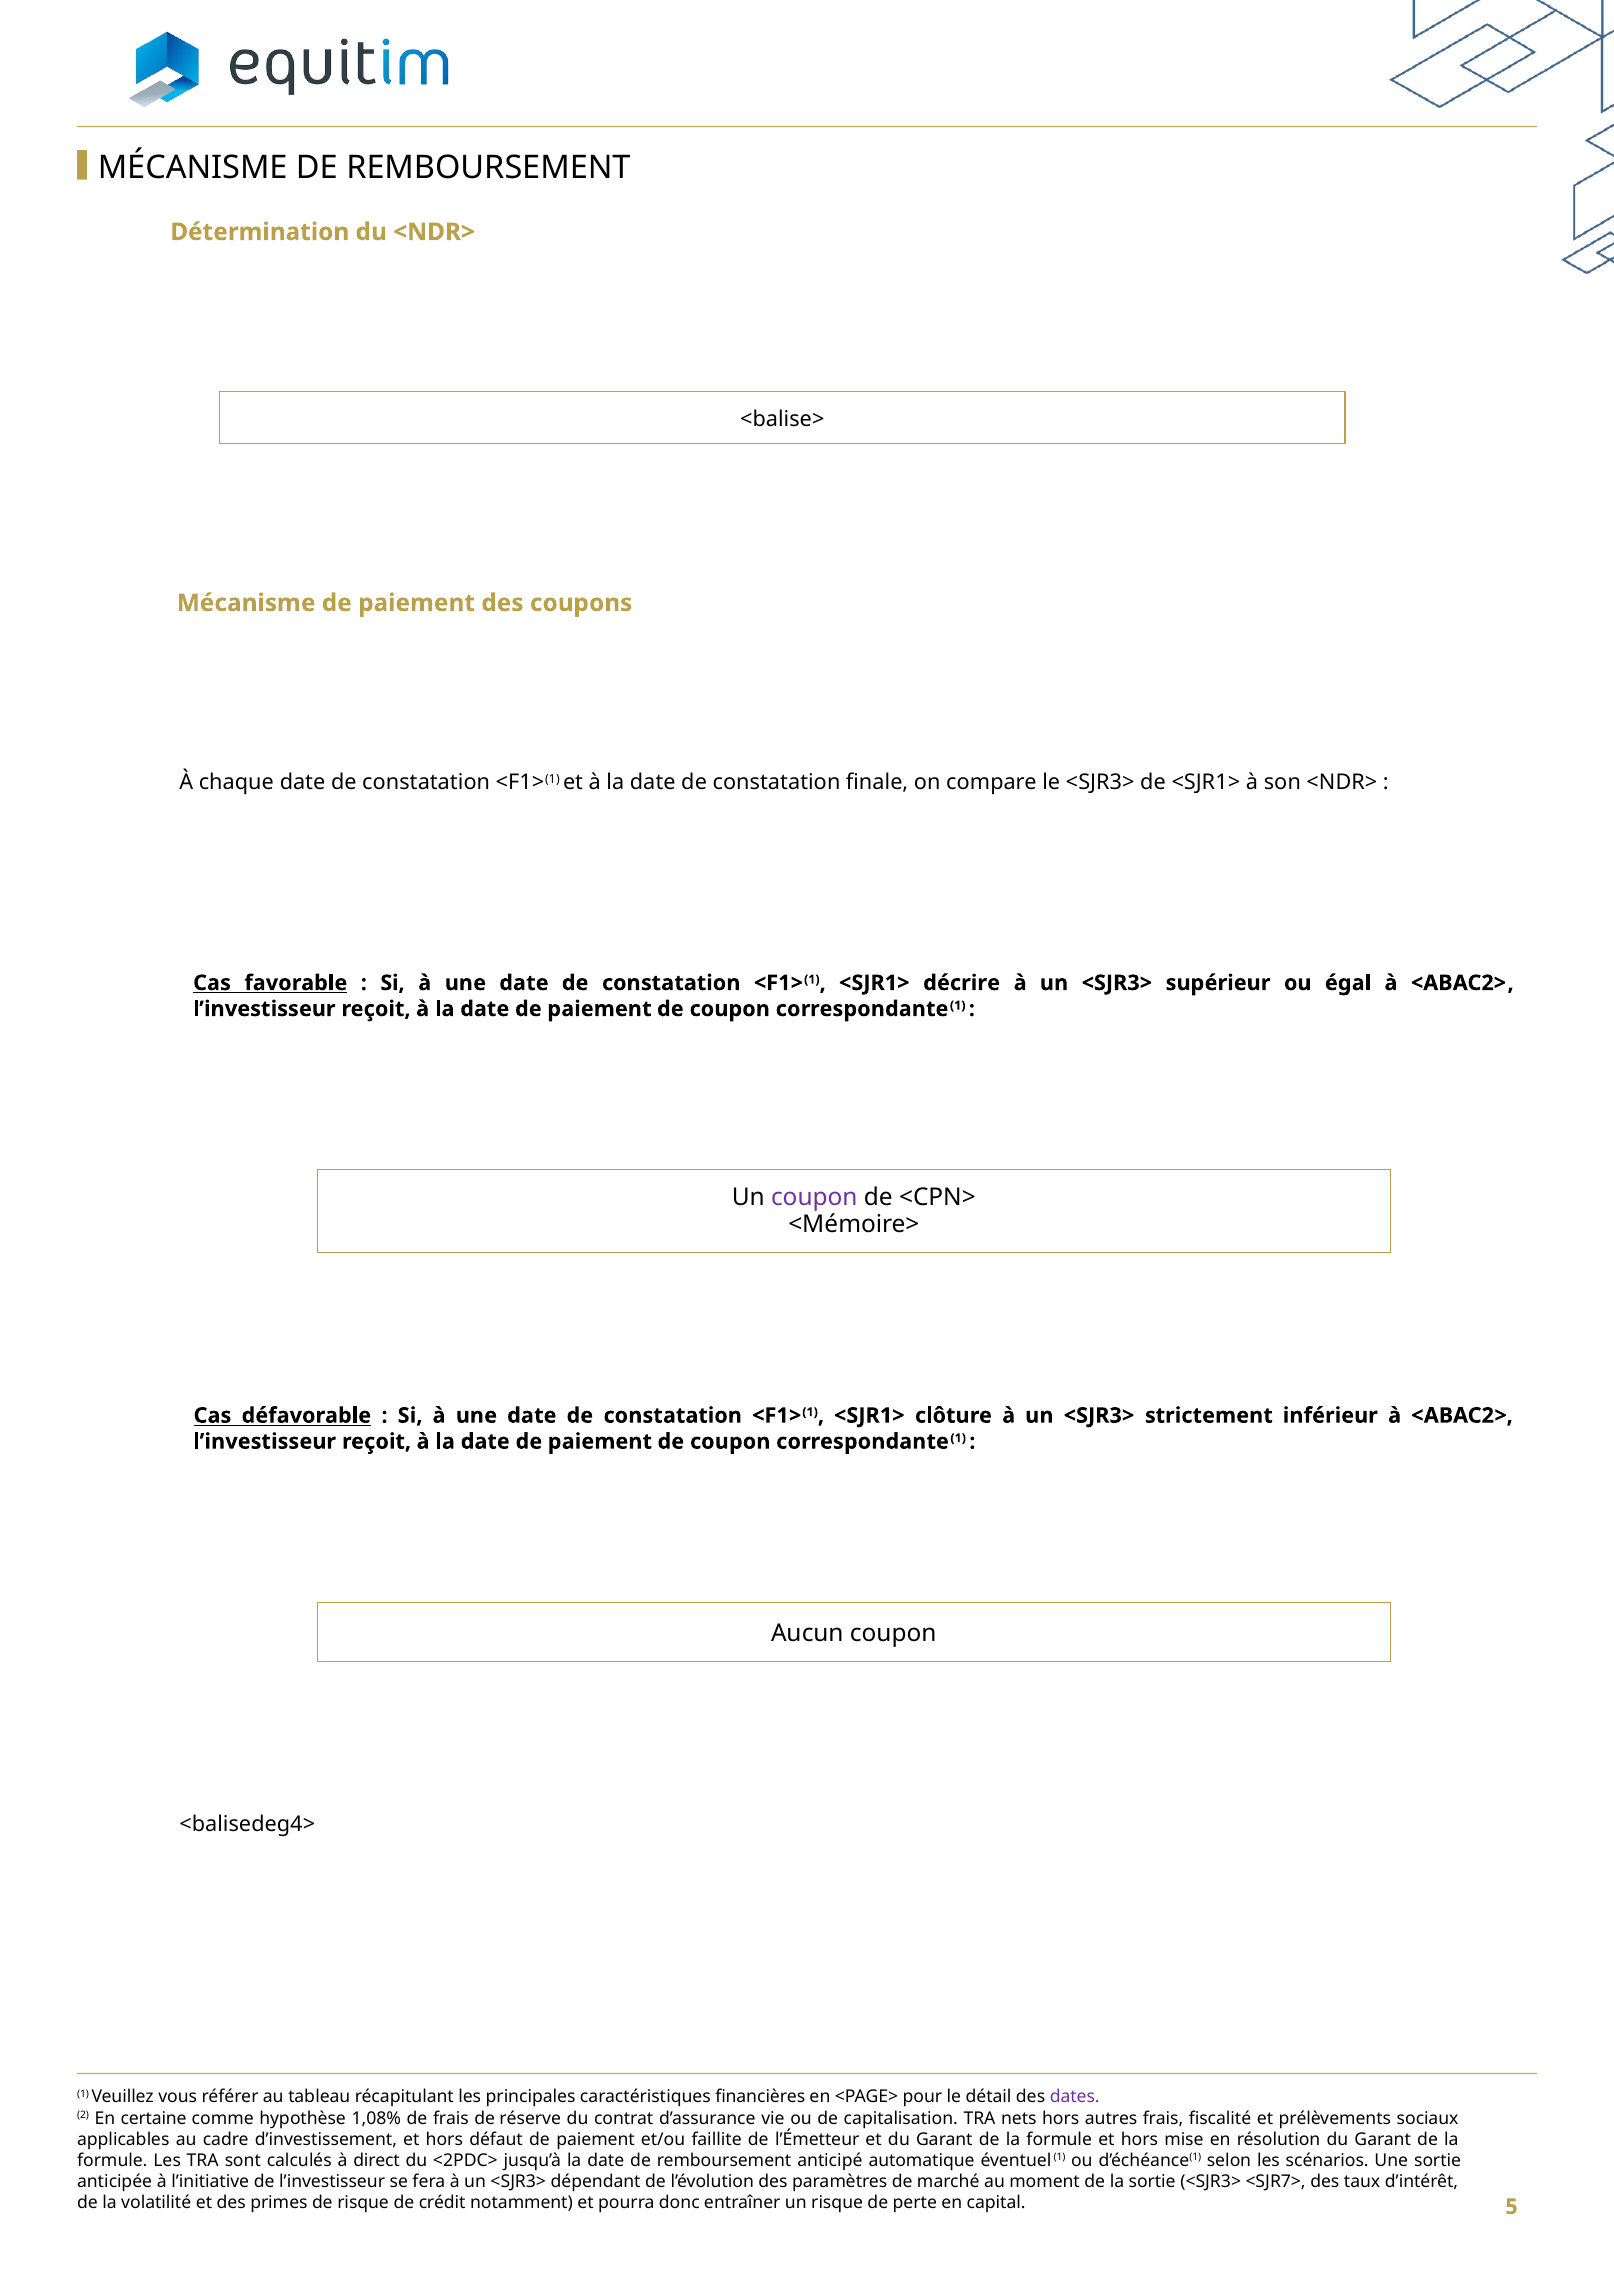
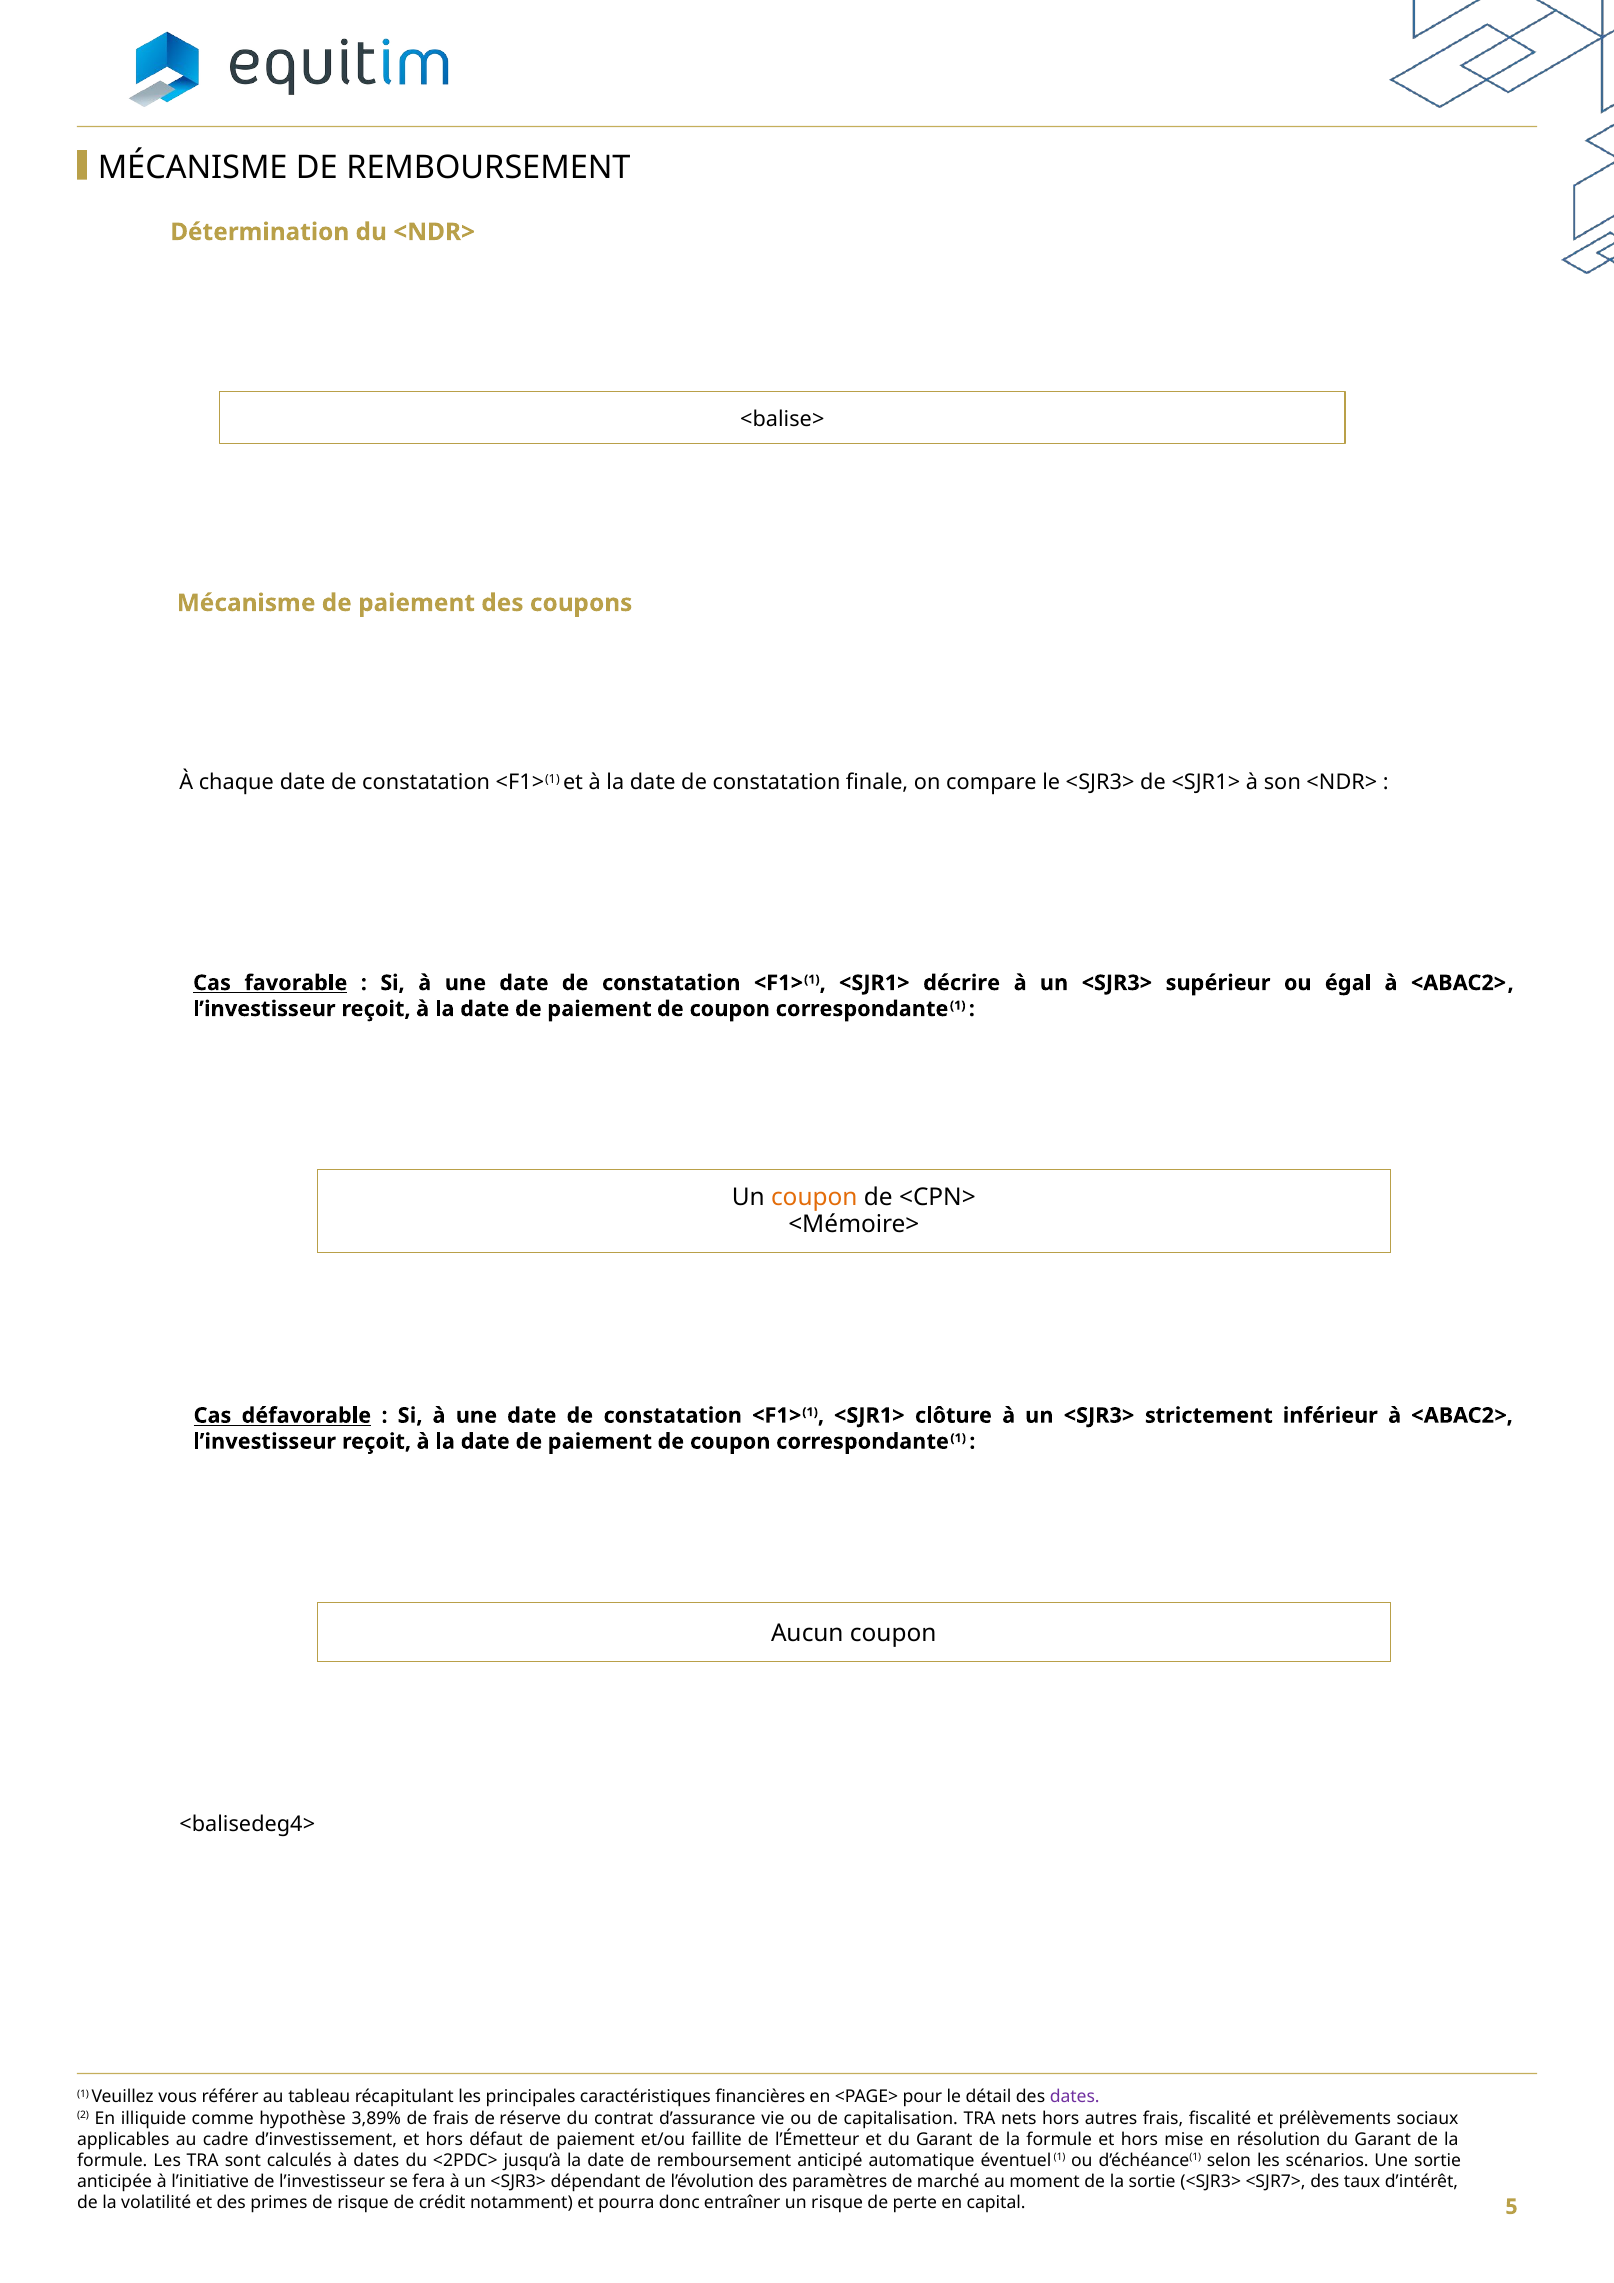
coupon colour: purple -> orange (814, 1197)
certaine: certaine -> illiquide (154, 2118)
1,08%: 1,08% -> 3,89% (376, 2118)
à direct: direct -> dates (376, 2160)
